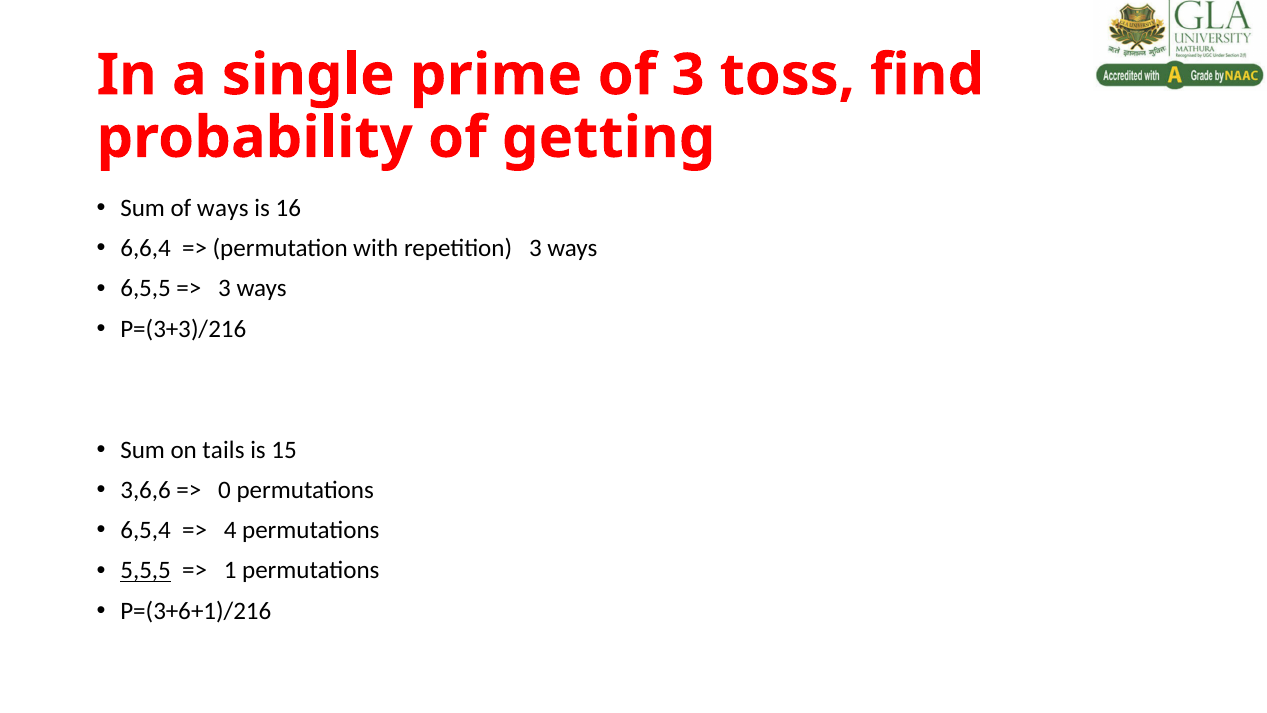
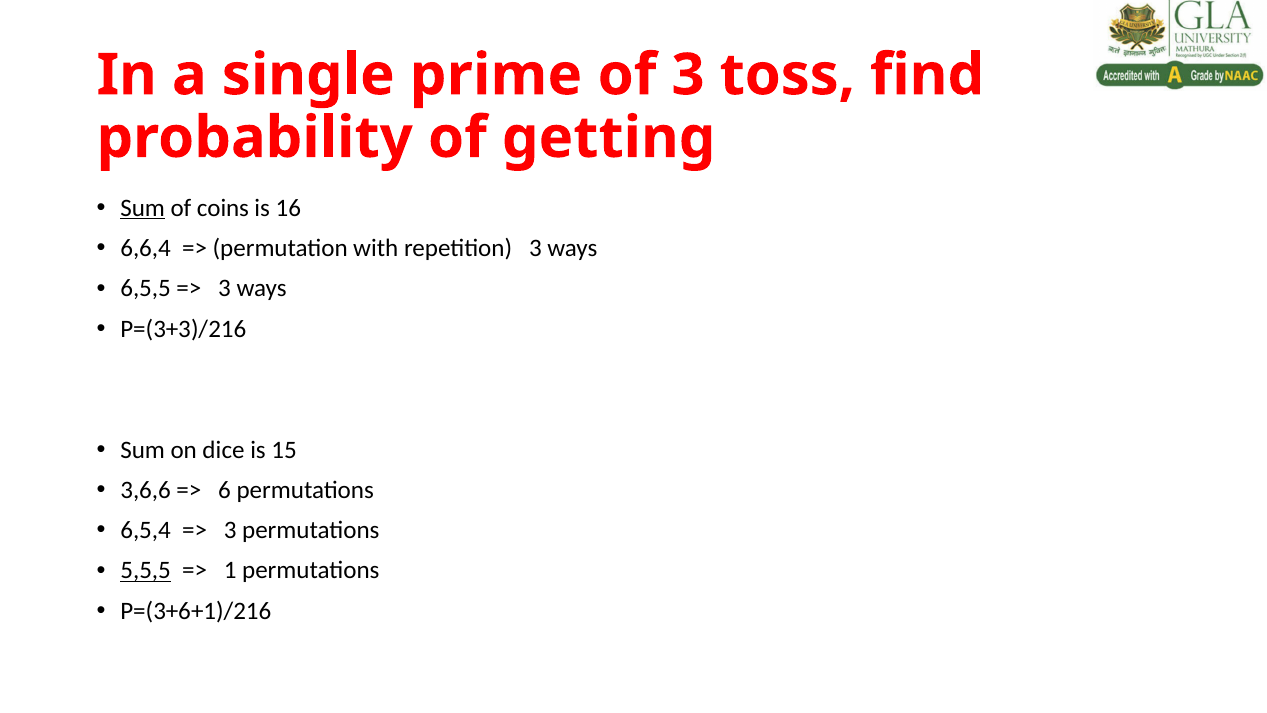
Sum underline: none -> present (143, 208)
of ways: ways -> coins (223, 208)
tails: tails -> dice (224, 450)
0: 0 -> 6 (225, 490)
4: 4 -> 3 (230, 530)
